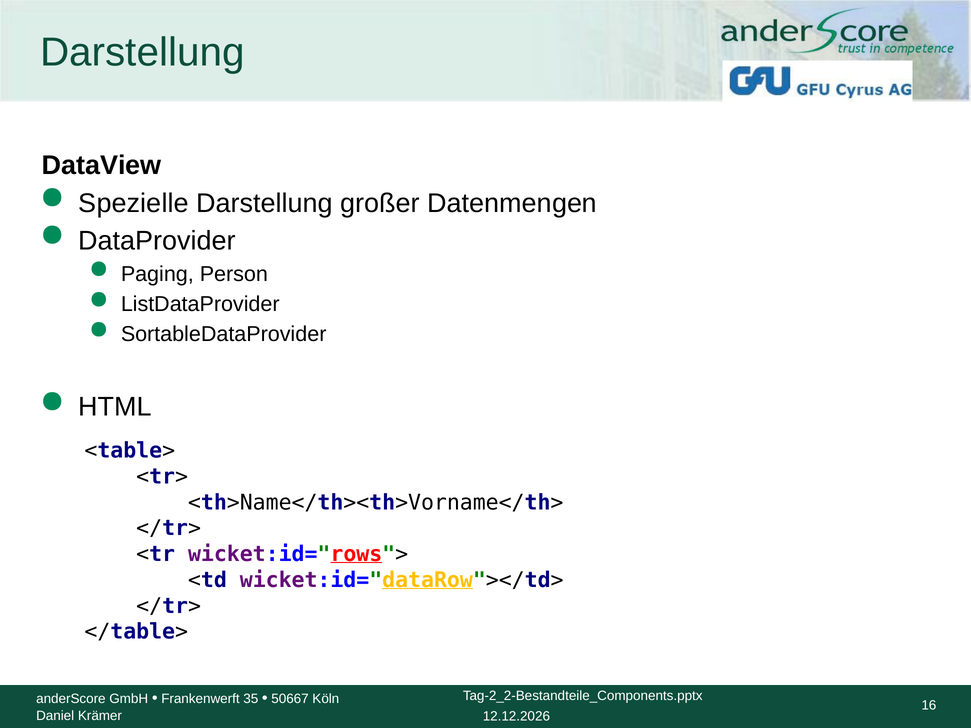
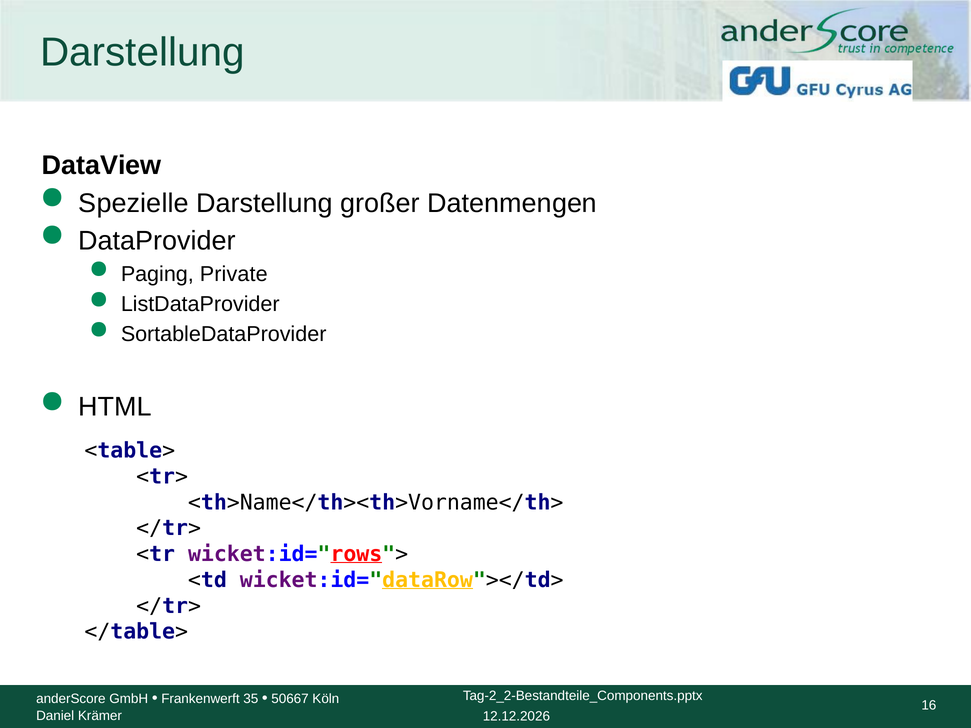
Person: Person -> Private (234, 274)
